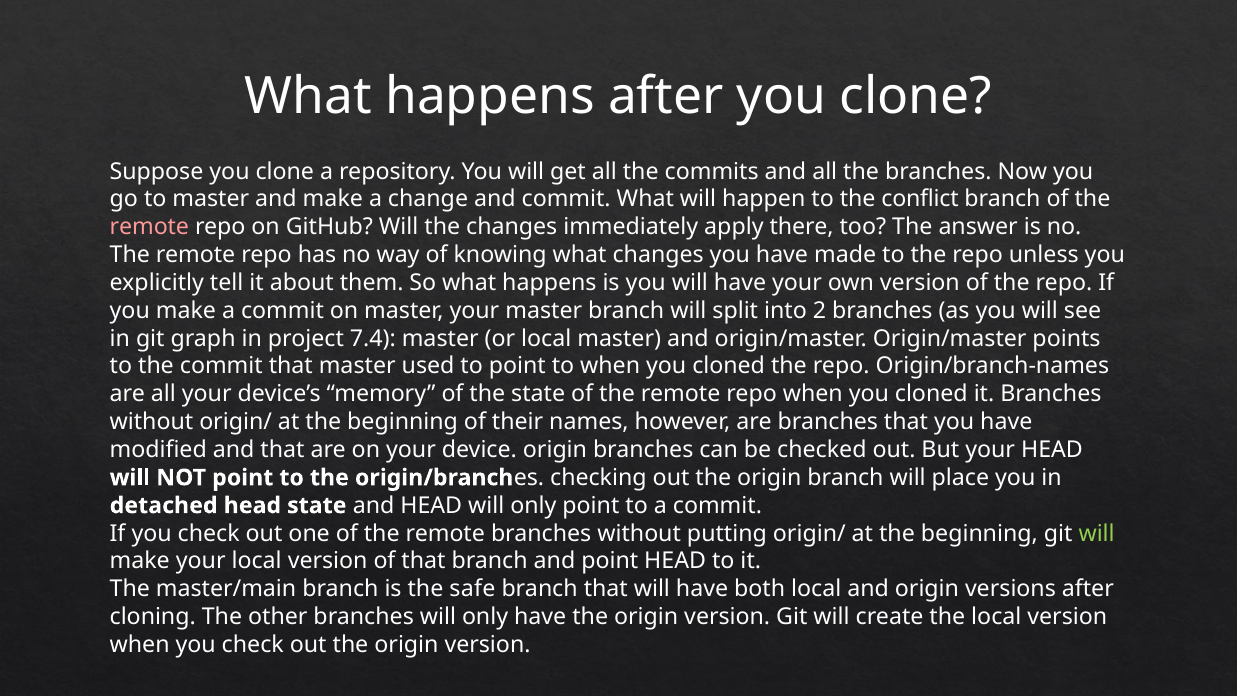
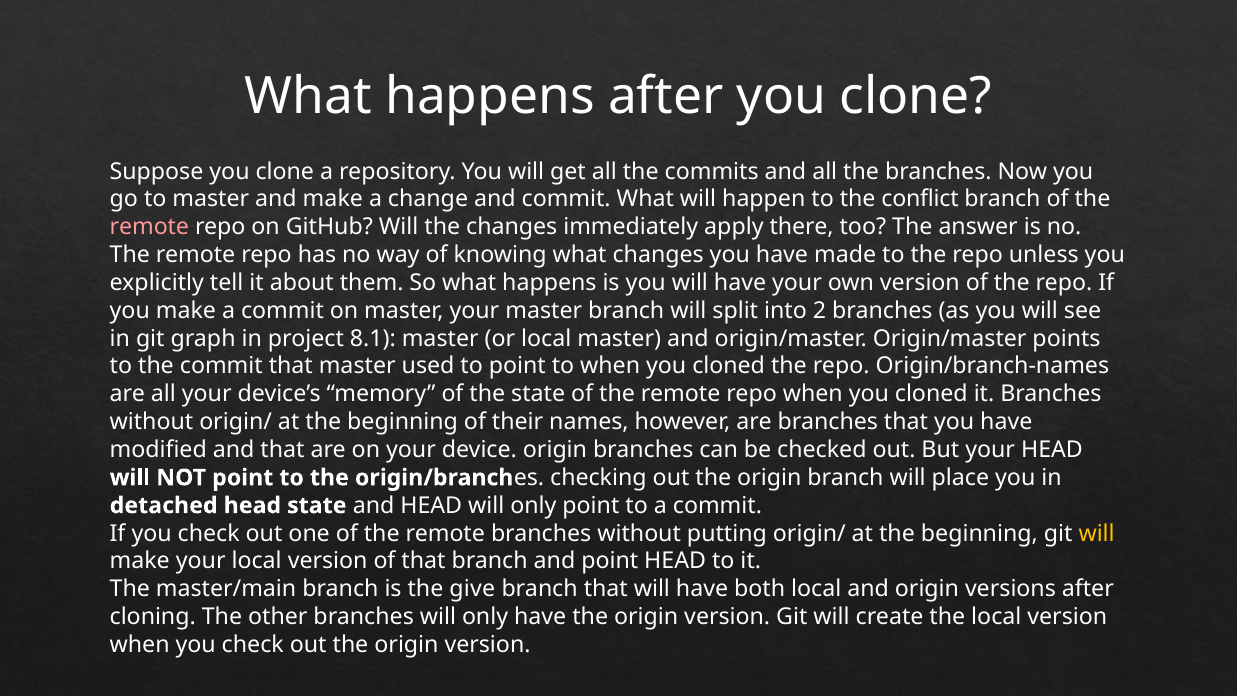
7.4: 7.4 -> 8.1 (373, 338)
will colour: light green -> yellow (1097, 533)
safe: safe -> give (472, 589)
